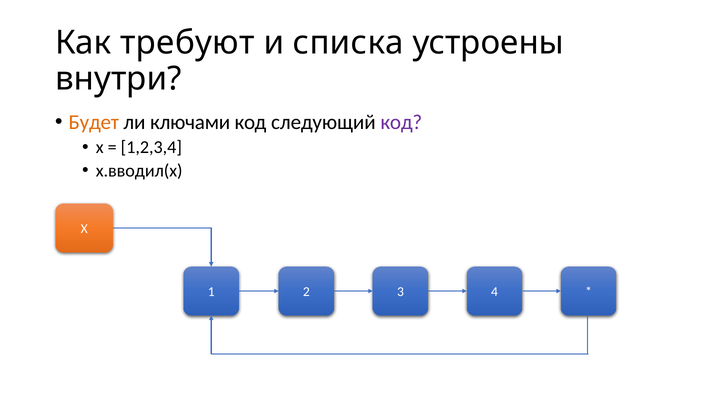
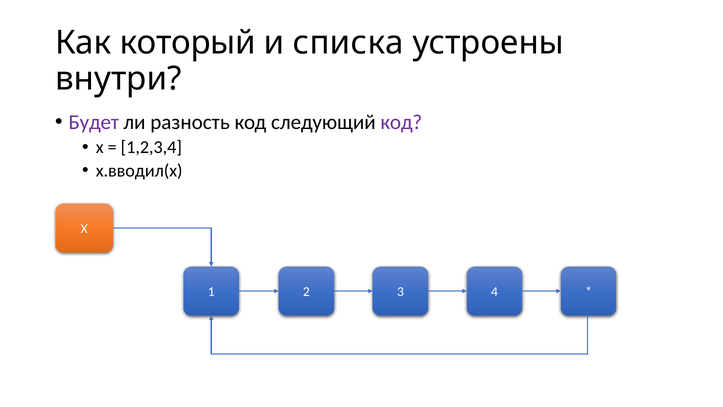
требуют: требуют -> который (188, 43)
Будет colour: orange -> purple (94, 122)
ключами: ключами -> разность (190, 122)
